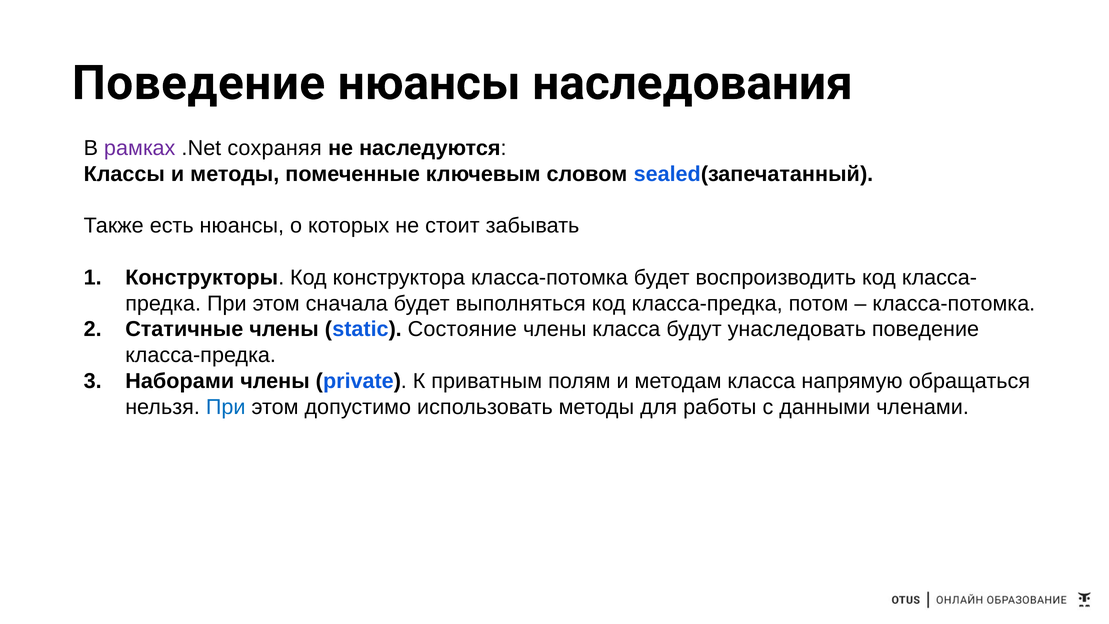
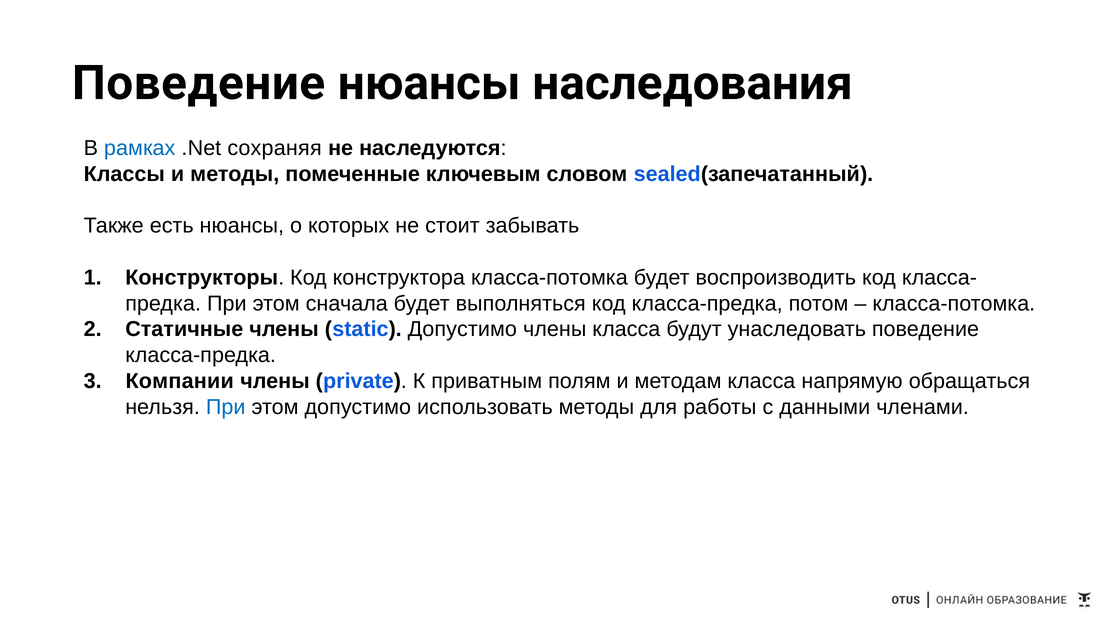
рамках colour: purple -> blue (140, 148)
static Состояние: Состояние -> Допустимо (462, 329)
Наборами: Наборами -> Компании (180, 381)
